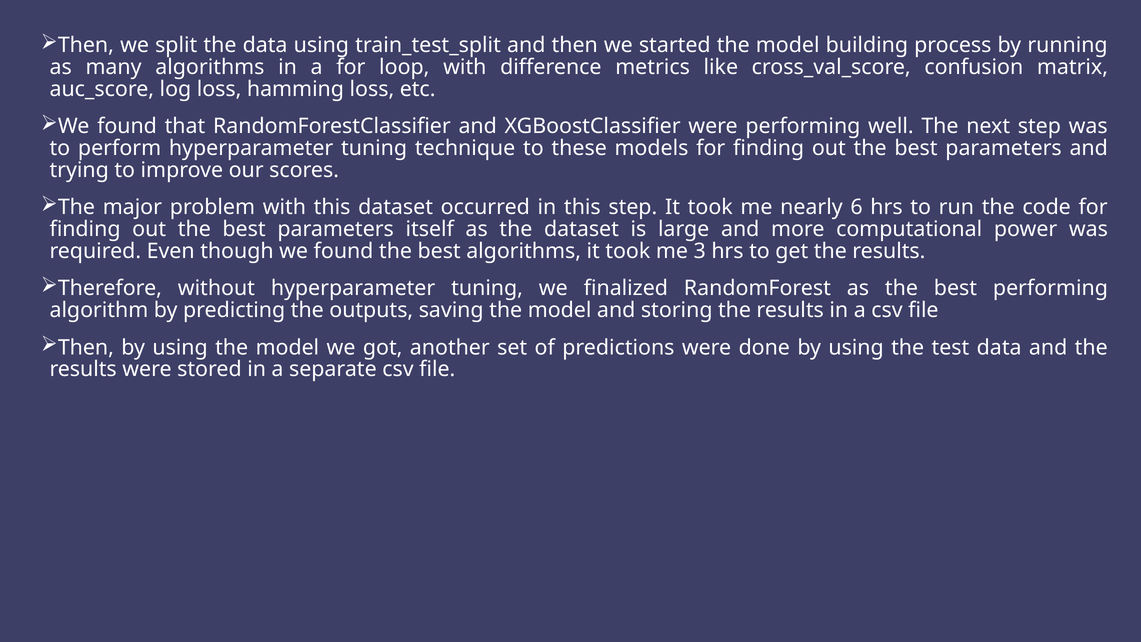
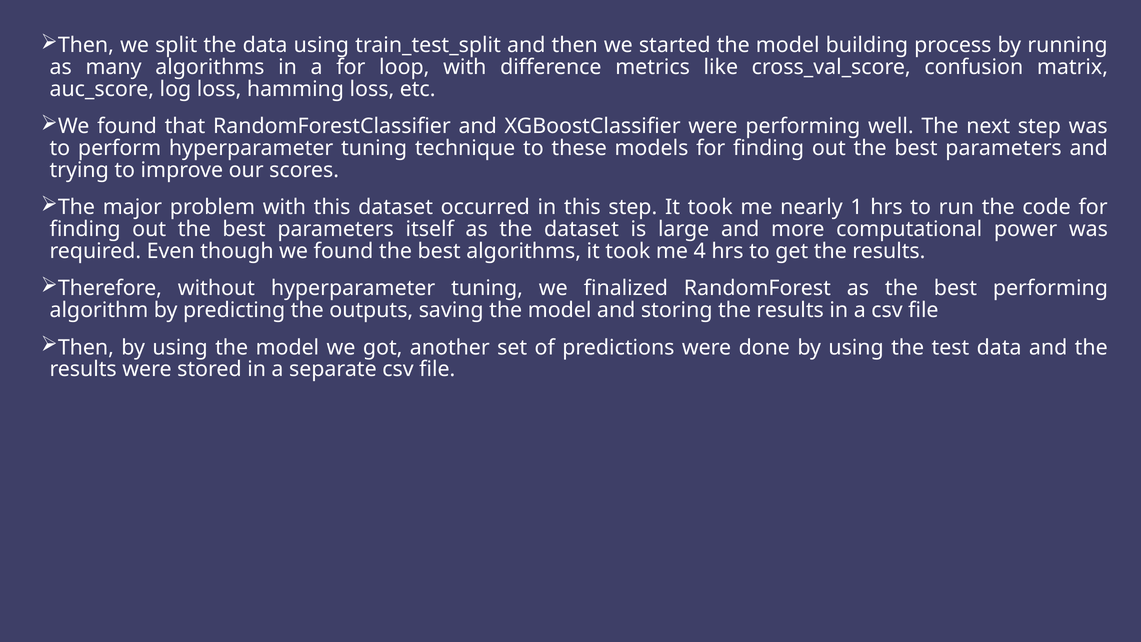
6: 6 -> 1 (857, 207)
3: 3 -> 4 (700, 251)
